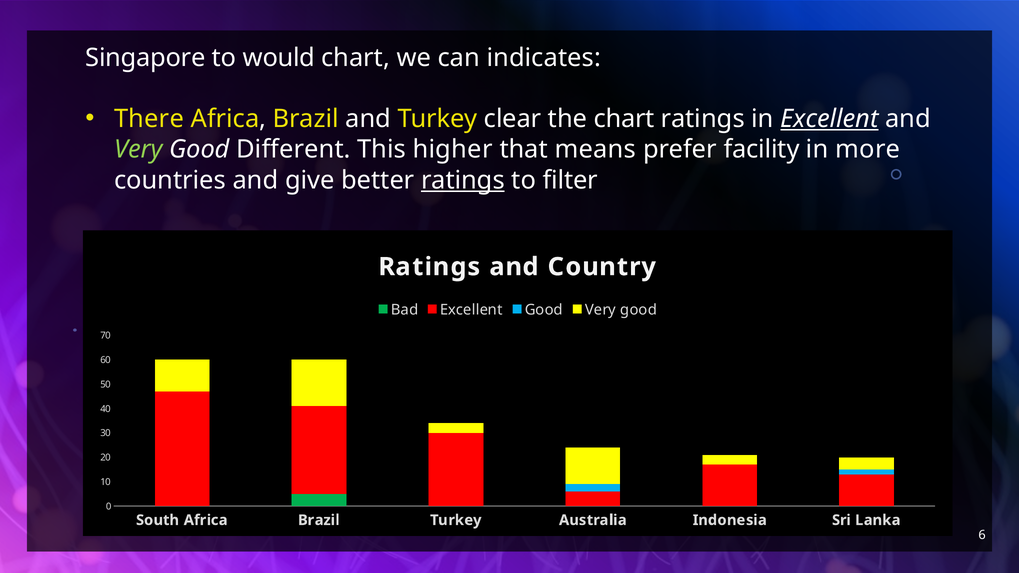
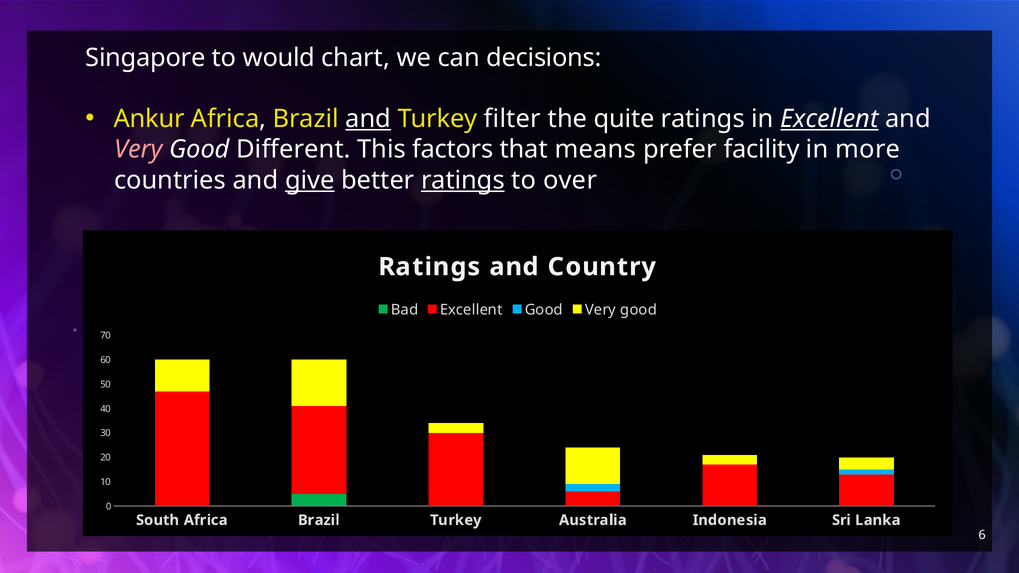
indicates: indicates -> decisions (544, 58)
There: There -> Ankur (149, 119)
and underline: none -> present (368, 119)
clear: clear -> filter (512, 119)
the chart: chart -> quite (624, 119)
Very colour: light green -> pink (138, 150)
higher: higher -> factors (453, 150)
give underline: none -> present (310, 180)
filter: filter -> over (570, 180)
